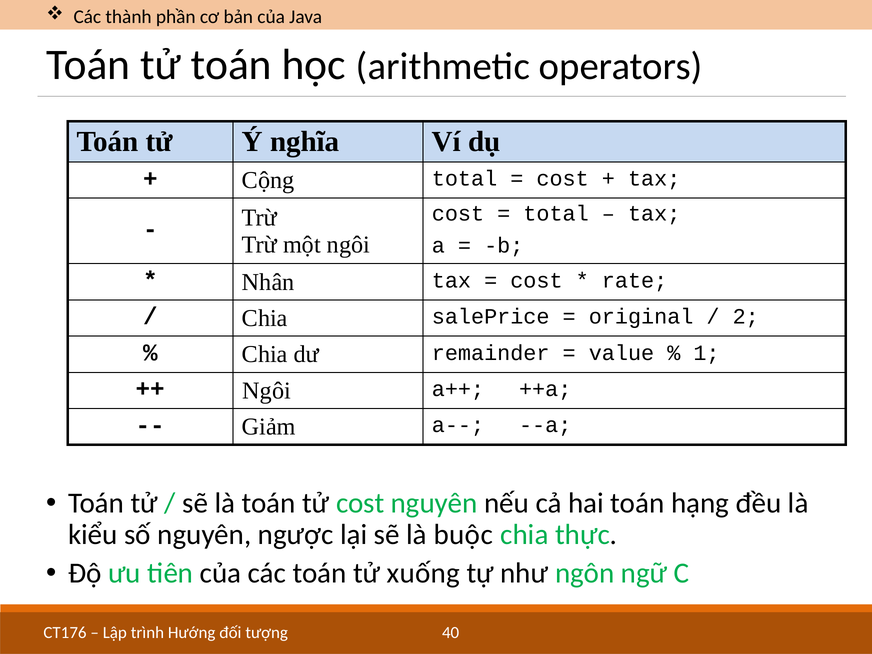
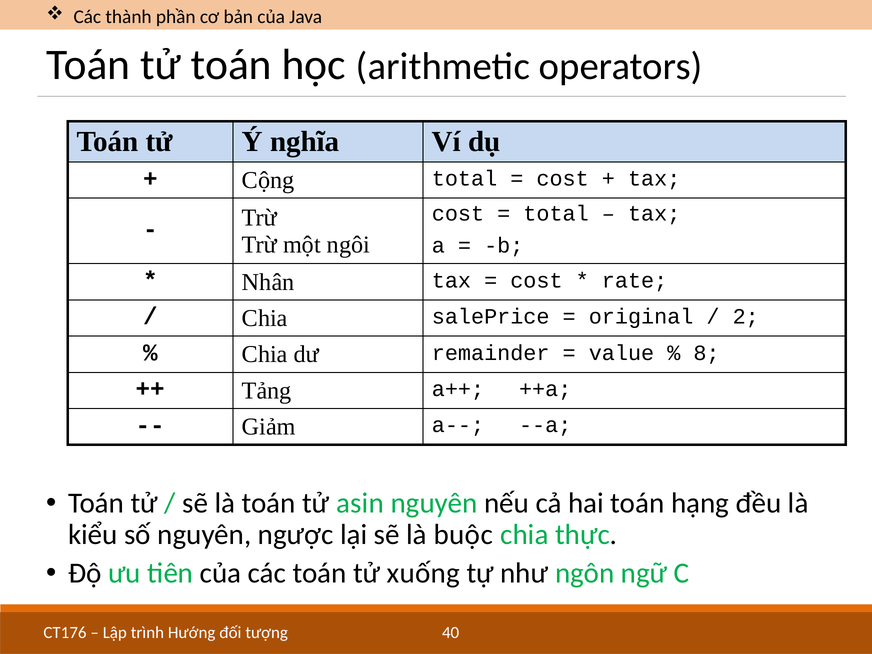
1: 1 -> 8 (706, 353)
Ngôi: Ngôi -> Tảng (267, 391)
tử cost: cost -> asin (360, 503)
